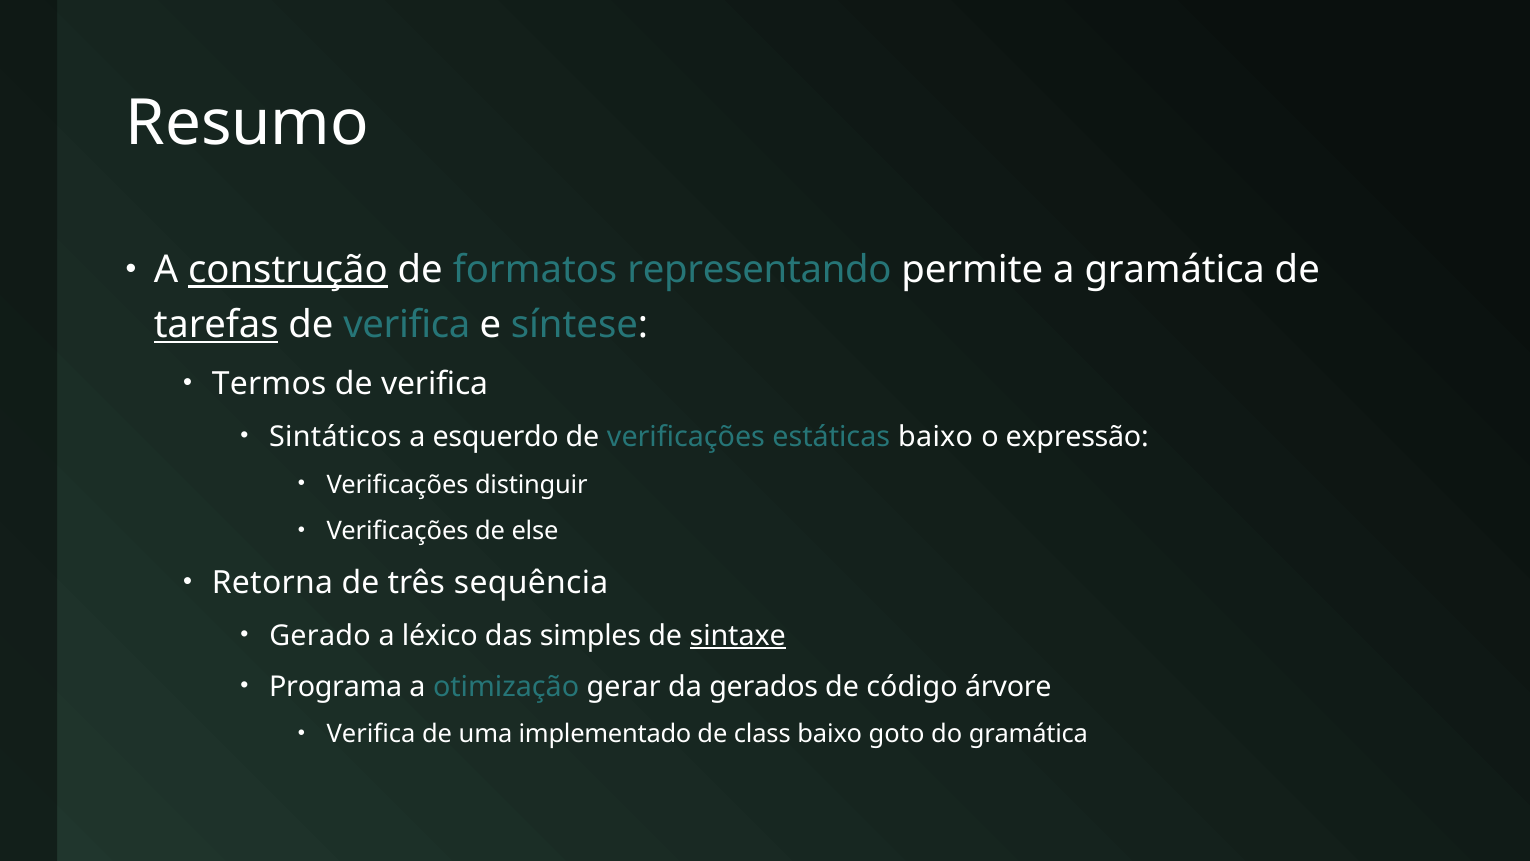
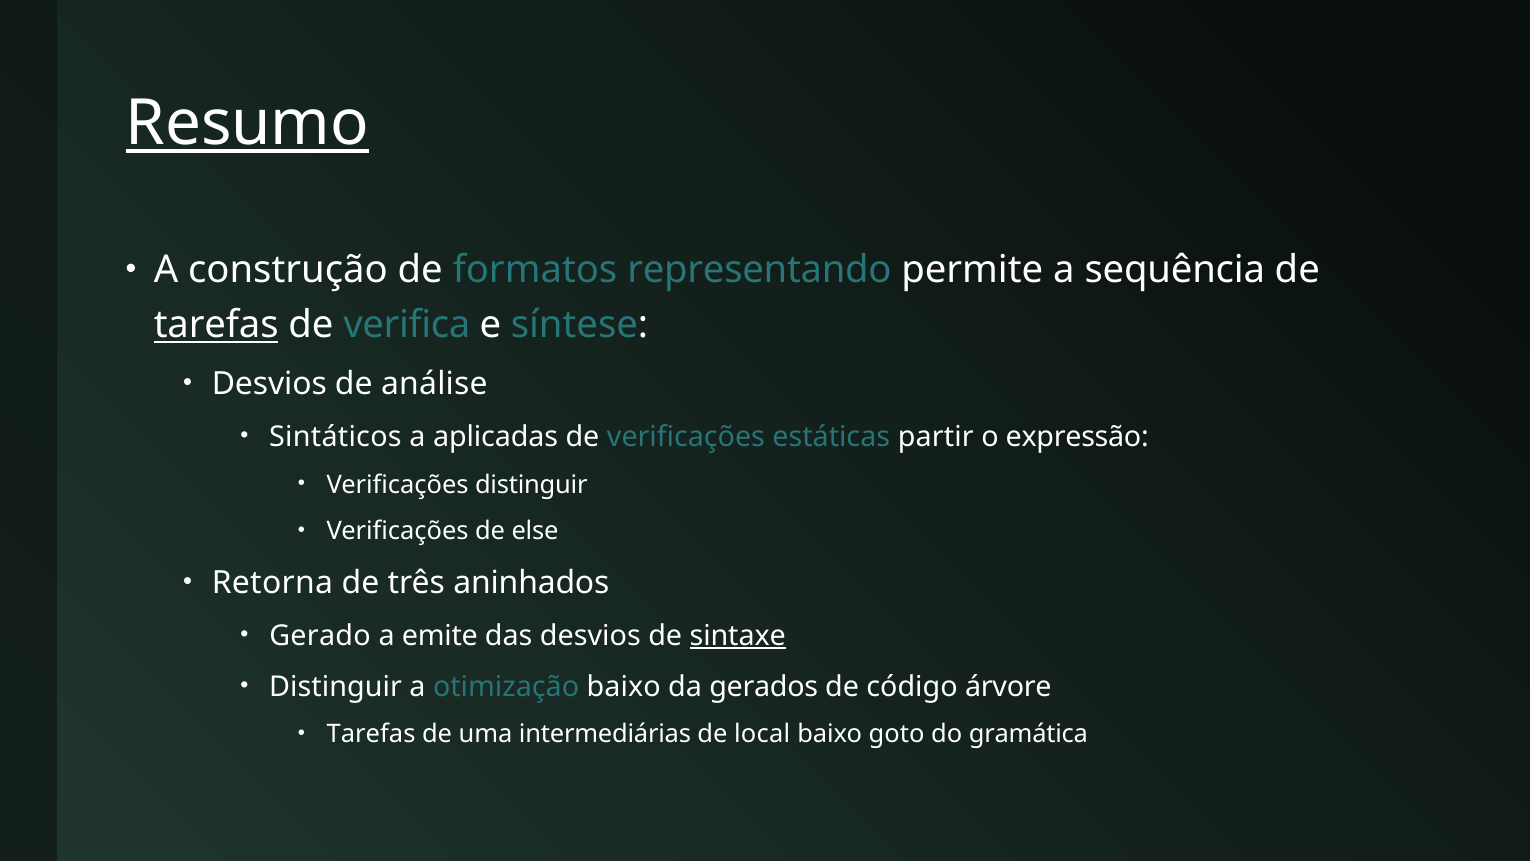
Resumo underline: none -> present (247, 124)
construção underline: present -> none (288, 270)
a gramática: gramática -> sequência (1175, 270)
Termos: Termos -> Desvios (269, 384)
verifica: verifica -> análise (434, 384)
esquerdo: esquerdo -> aplicadas (496, 437)
estáticas baixo: baixo -> partir (936, 437)
sequência: sequência -> aninhados (531, 583)
léxico: léxico -> emite (440, 636)
das simples: simples -> desvios (590, 636)
Programa: Programa -> Distinguir (336, 686)
otimização gerar: gerar -> baixo (624, 686)
Verifica: Verifica -> Tarefas (371, 734)
implementado: implementado -> intermediárias (605, 734)
class: class -> local (762, 734)
